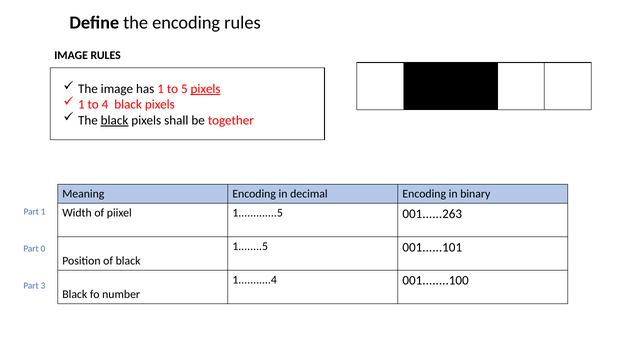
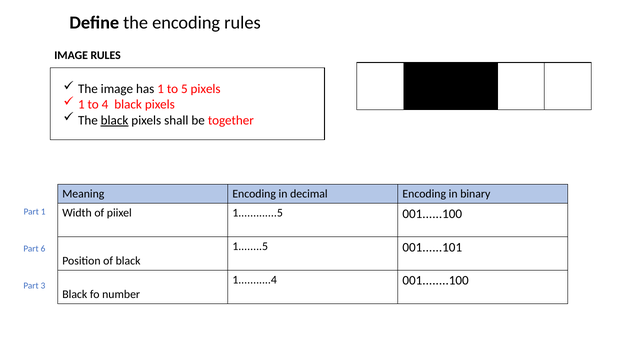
pixels underline: present -> none (206, 89)
001......263: 001......263 -> 001......100 (432, 214)
0: 0 -> 6 (43, 249)
